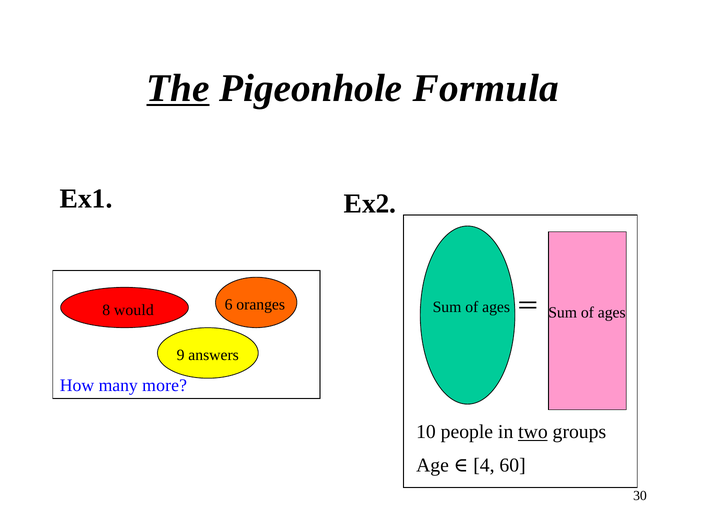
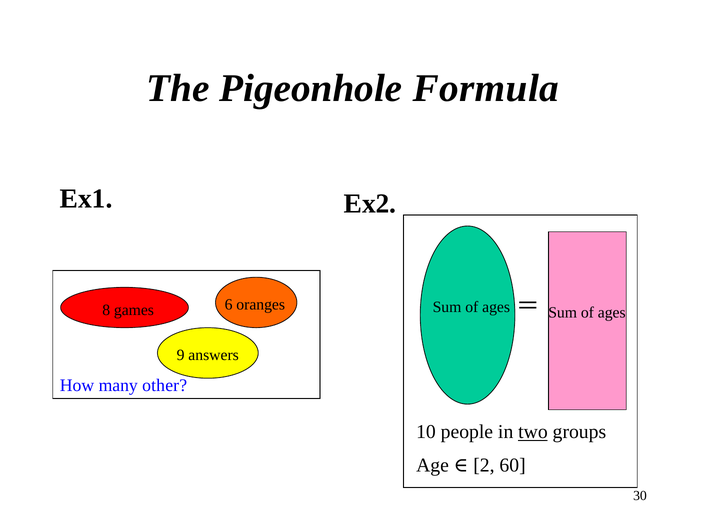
The underline: present -> none (178, 88)
would: would -> games (134, 310)
more: more -> other (165, 386)
4: 4 -> 2 (484, 466)
